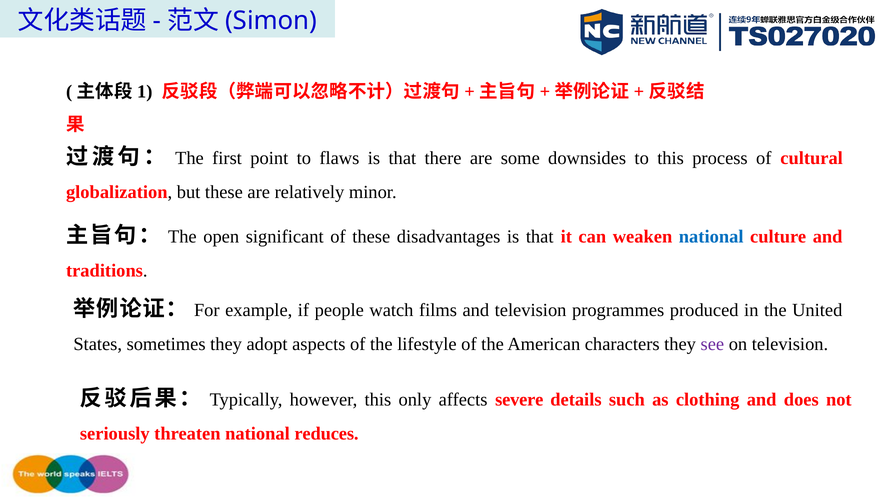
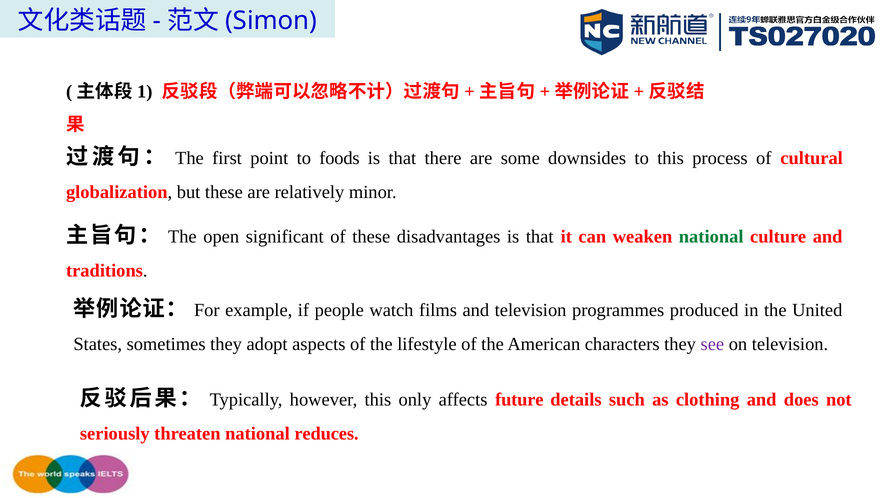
flaws: flaws -> foods (339, 158)
national colour: blue -> green (711, 237)
severe: severe -> future (519, 400)
